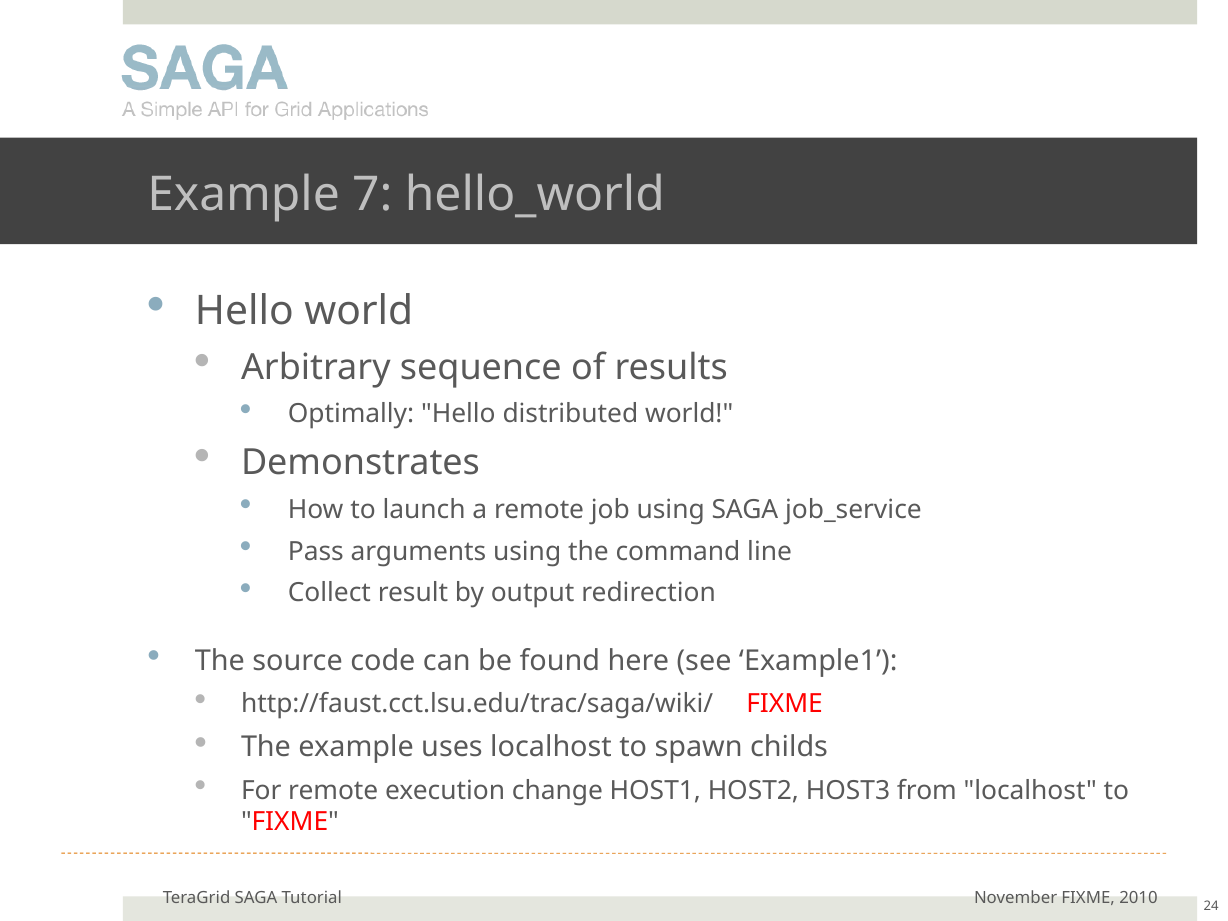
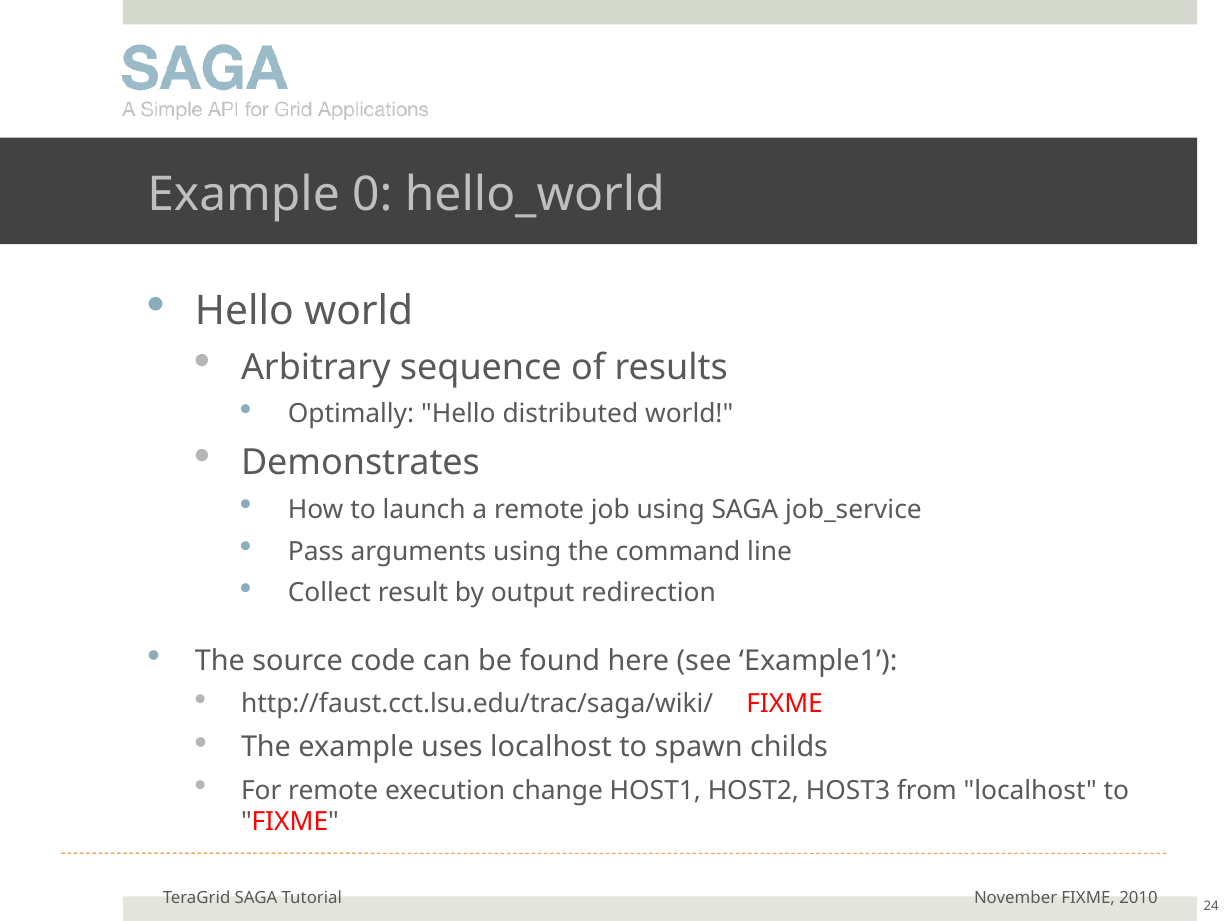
7: 7 -> 0 (372, 194)
